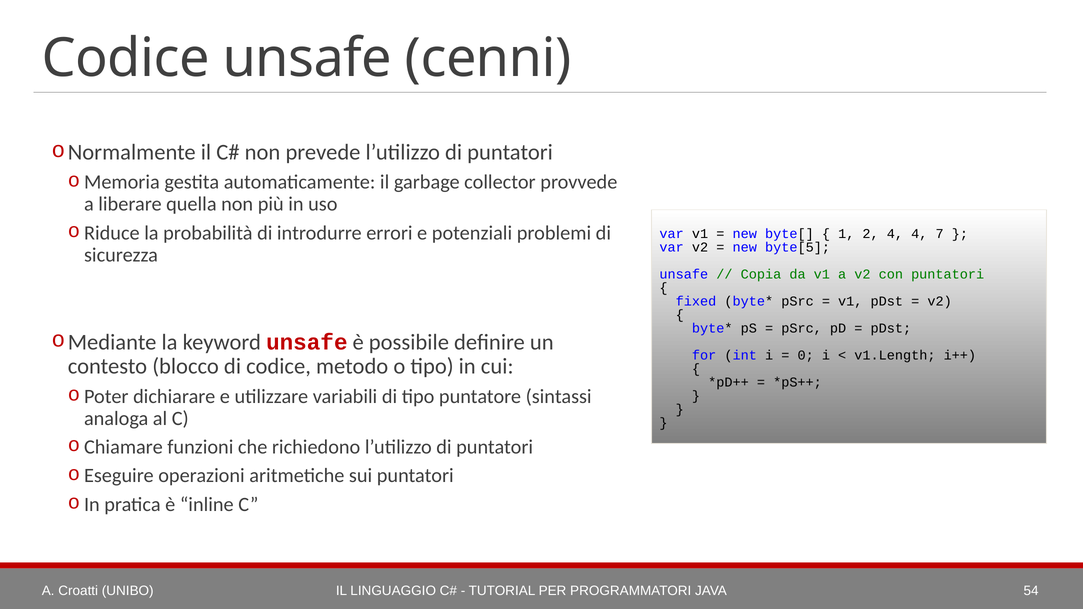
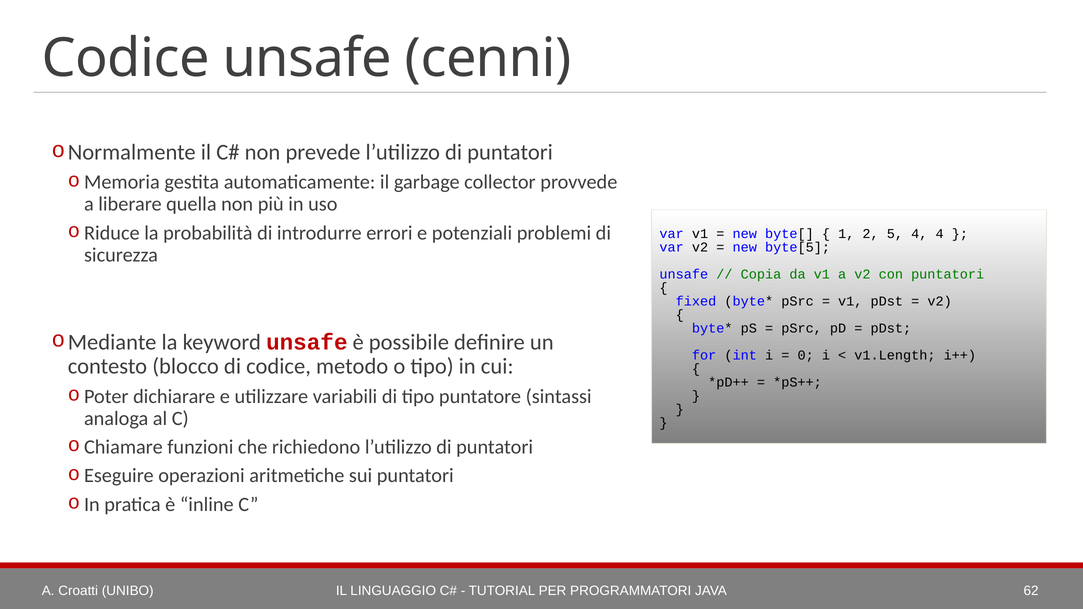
2 4: 4 -> 5 (895, 234)
4 7: 7 -> 4 (940, 234)
54: 54 -> 62 (1031, 591)
